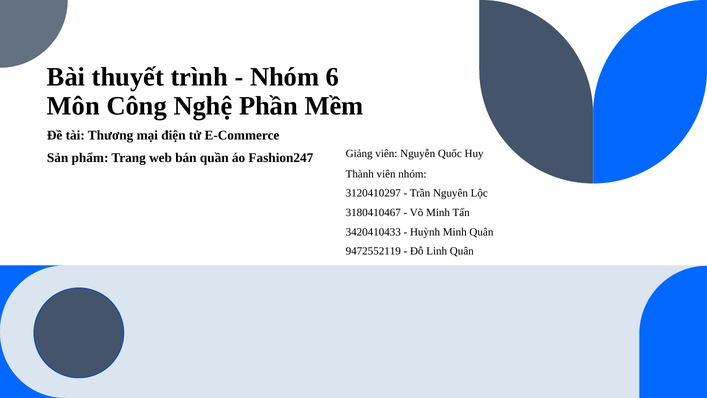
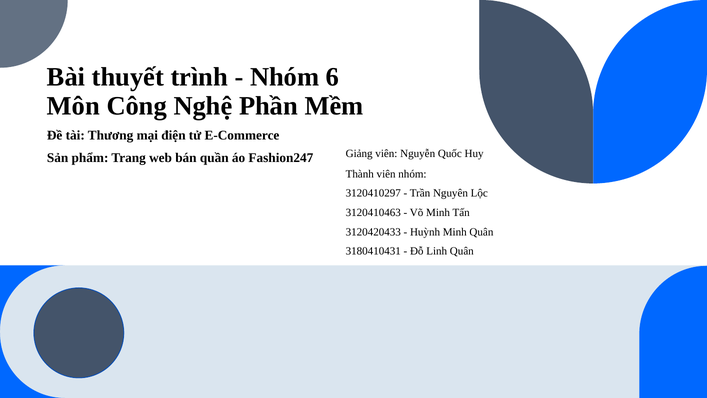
3180410467: 3180410467 -> 3120410463 (373, 212)
3420410433: 3420410433 -> 3120420433 (373, 232)
9472552119: 9472552119 -> 3180410431 (373, 251)
